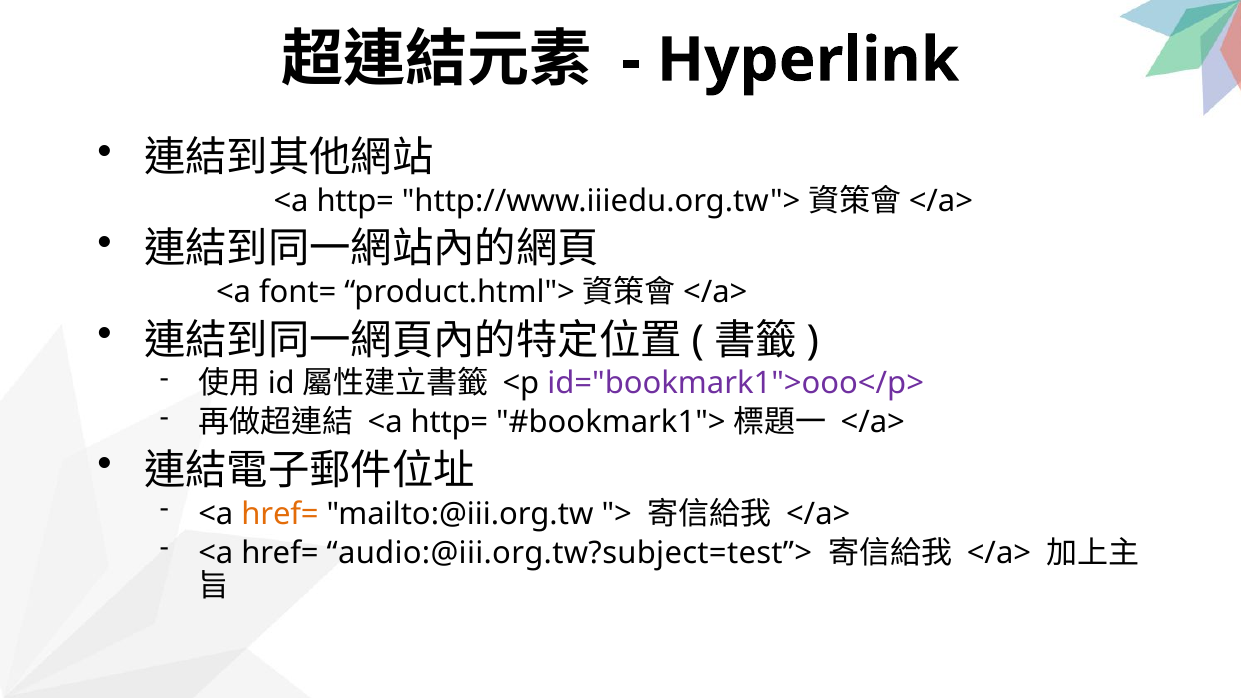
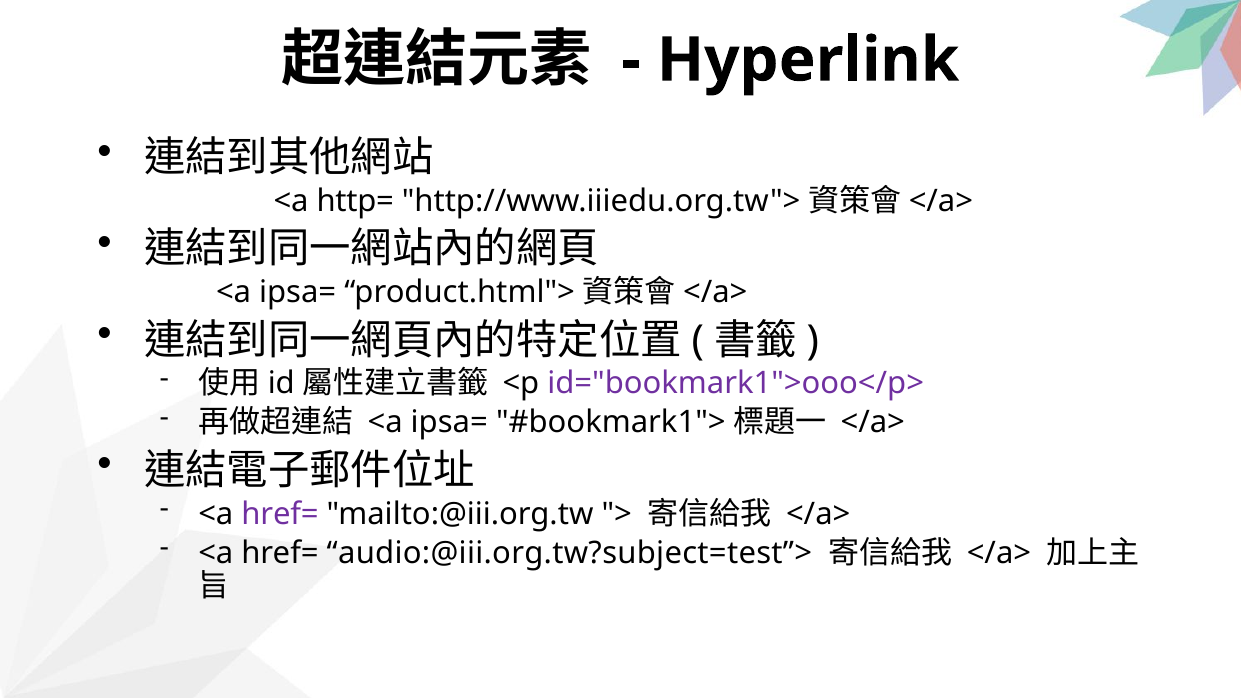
font=: font= -> ipsa= (298, 293)
http=: http= -> ipsa= (449, 423)
href= colour: orange -> purple (280, 514)
